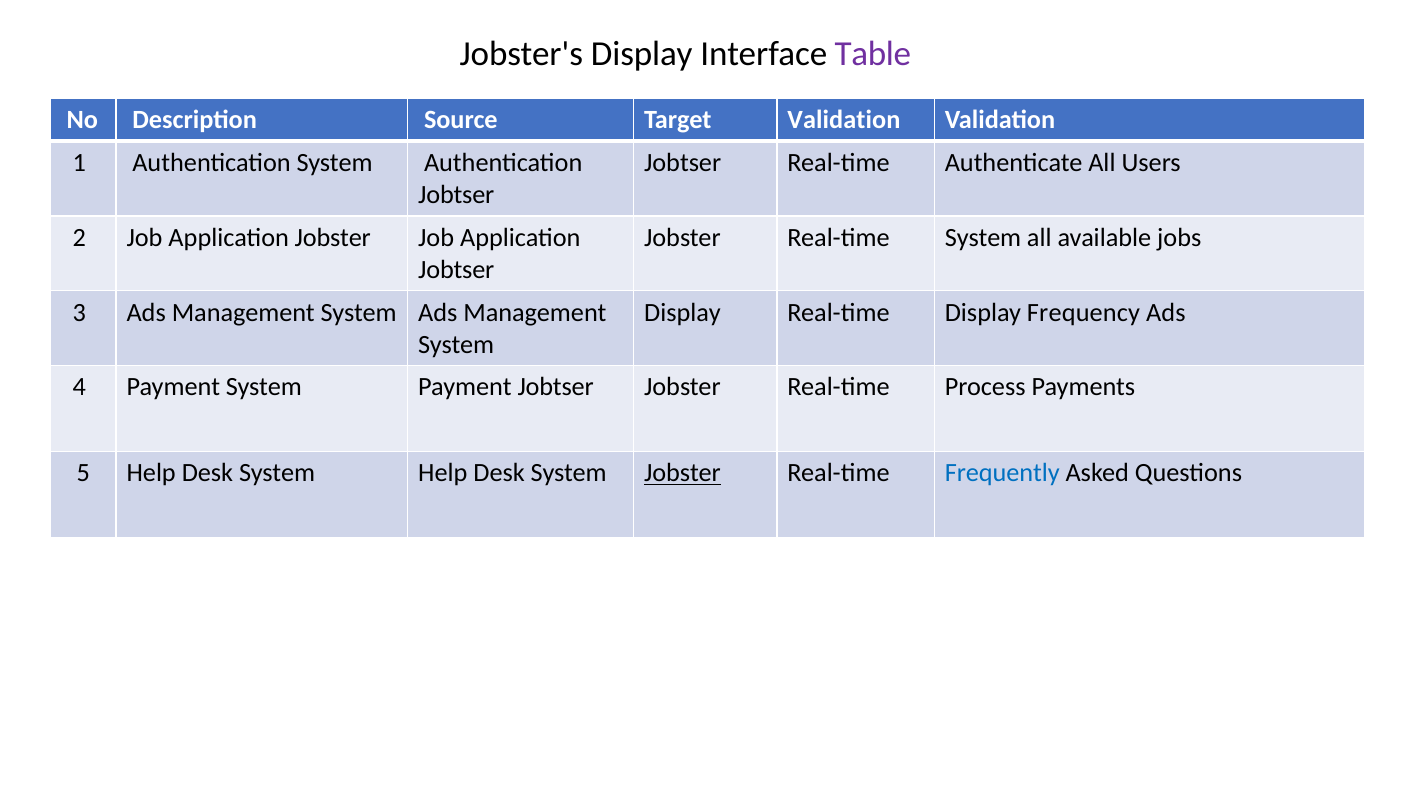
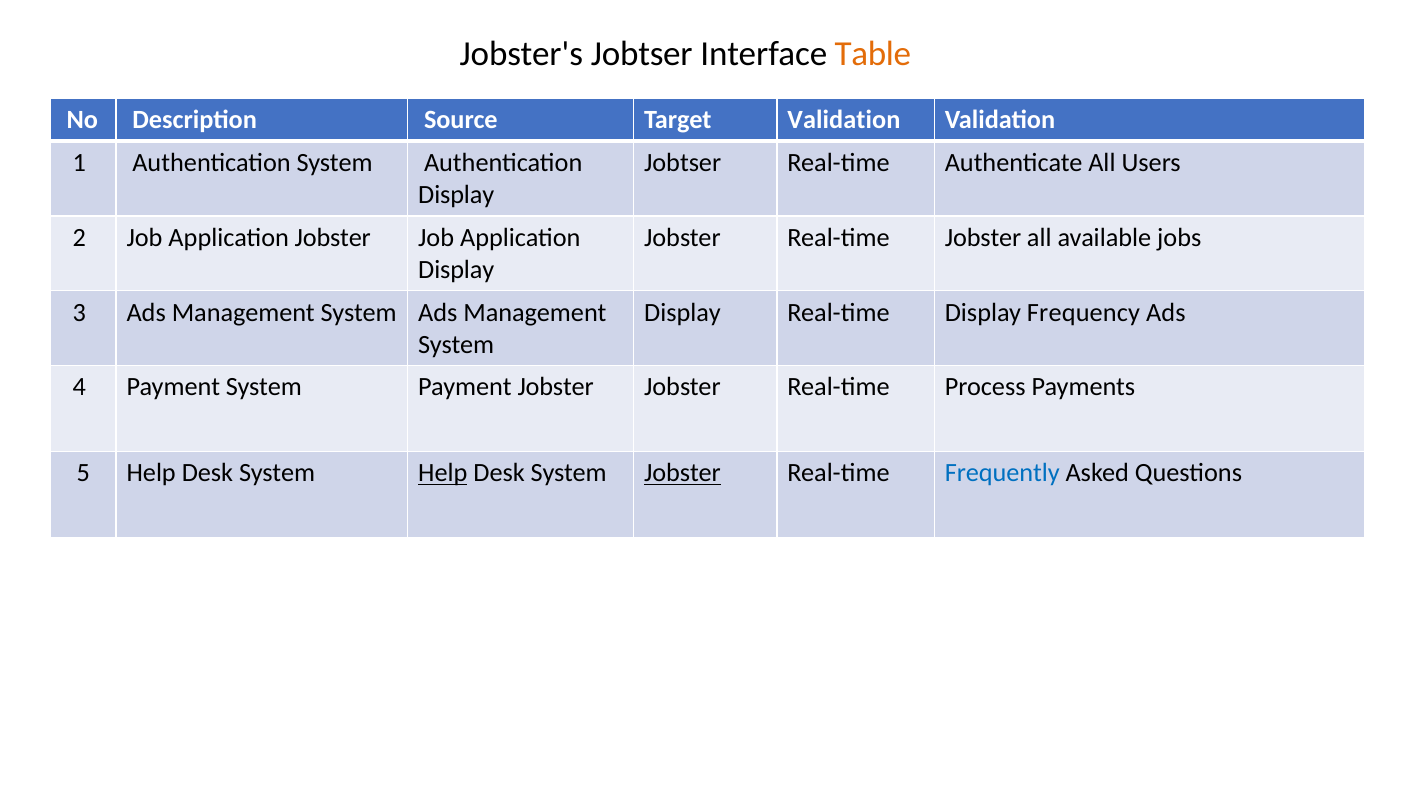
Jobster's Display: Display -> Jobtser (642, 54)
Table colour: purple -> orange (873, 54)
Jobtser: Jobtser -> Display (456, 195)
Real-time System: System -> Jobster (983, 238)
Jobtser: Jobtser -> Display (456, 270)
Payment Jobtser: Jobtser -> Jobster (556, 387)
Help underline: none -> present (443, 473)
